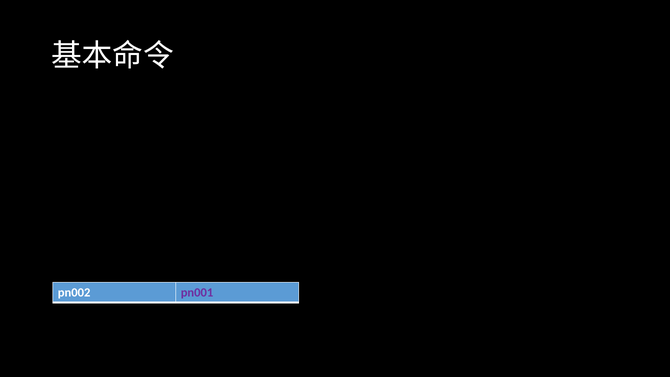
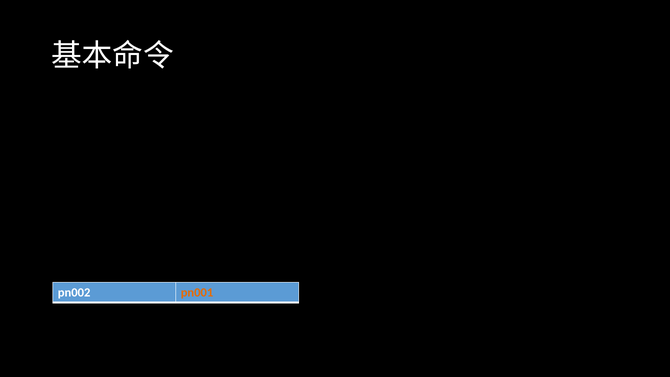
pn001 colour: purple -> orange (197, 292)
